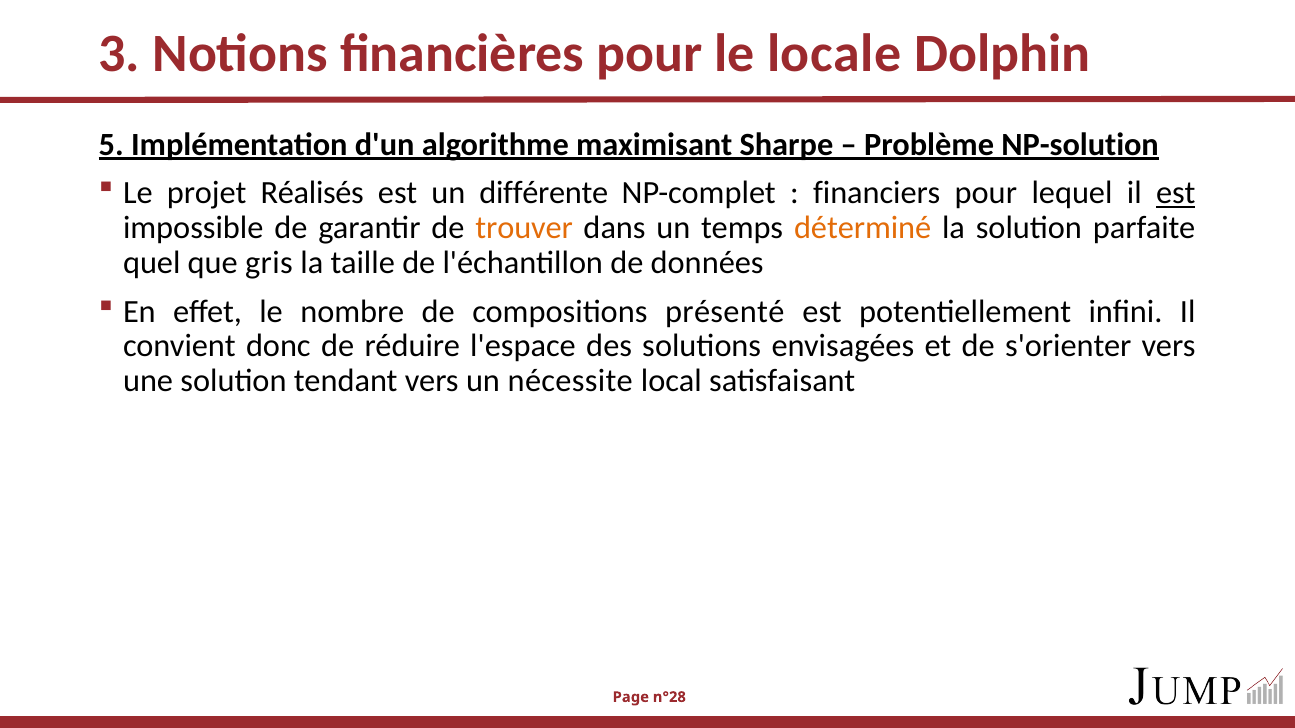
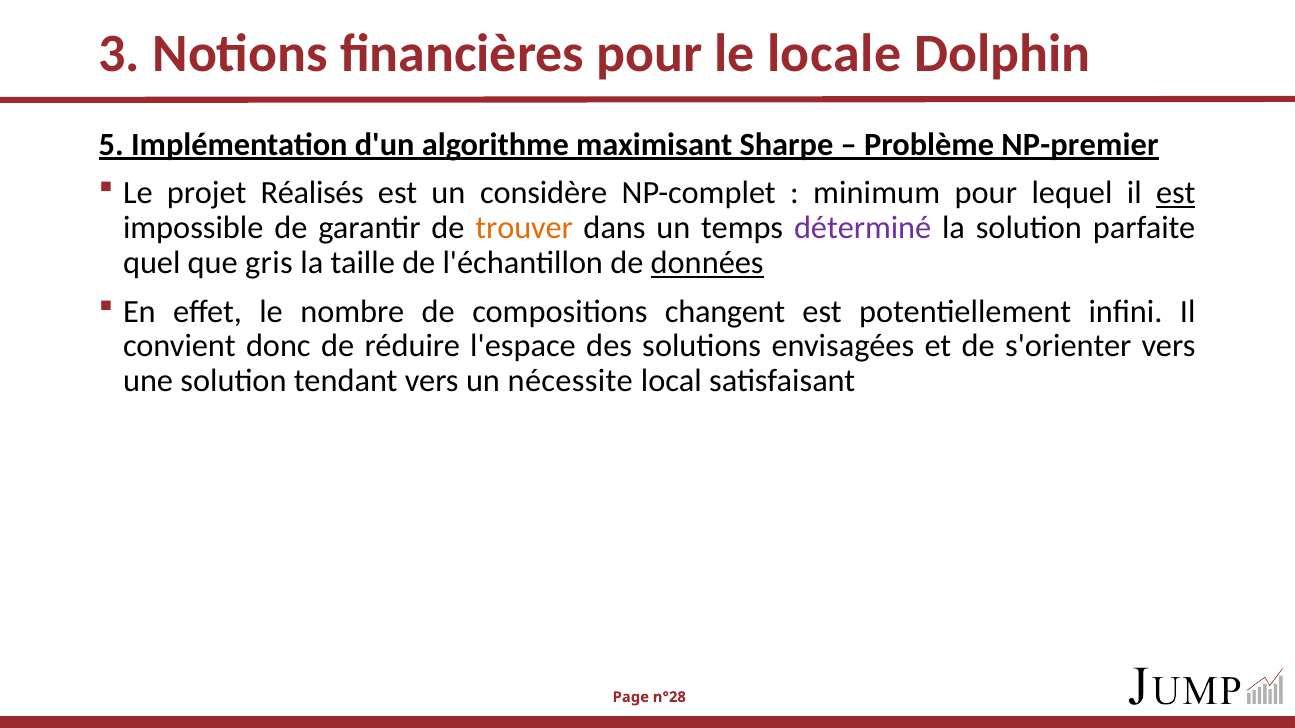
NP-solution: NP-solution -> NP-premier (1080, 145)
différente: différente -> considère (544, 193)
financiers: financiers -> minimum (877, 193)
déterminé colour: orange -> purple (863, 228)
données underline: none -> present (707, 263)
présenté: présenté -> changent (725, 312)
